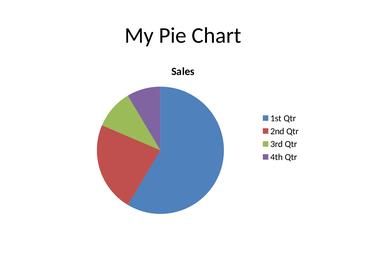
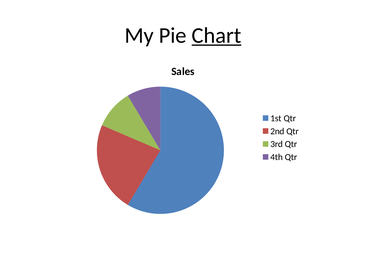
Chart underline: none -> present (216, 35)
